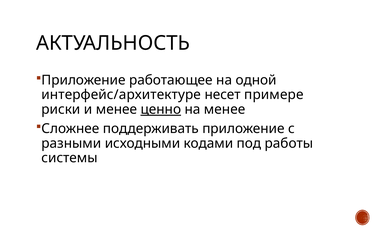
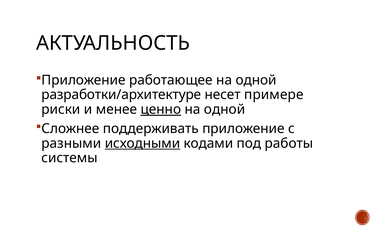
интерфейс/архитектуре: интерфейс/архитектуре -> разработки/архитектуре (121, 95)
менее: менее -> одной (225, 109)
исходными underline: none -> present (143, 143)
